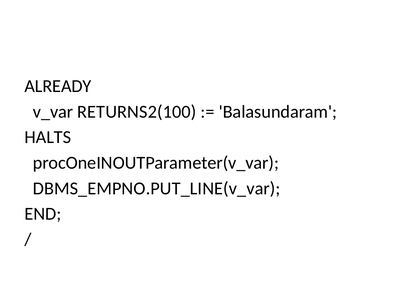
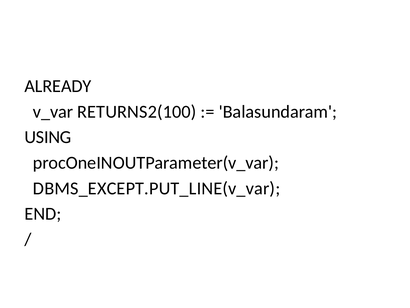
HALTS: HALTS -> USING (48, 137)
DBMS_EMPNO.PUT_LINE(v_var: DBMS_EMPNO.PUT_LINE(v_var -> DBMS_EXCEPT.PUT_LINE(v_var (157, 188)
